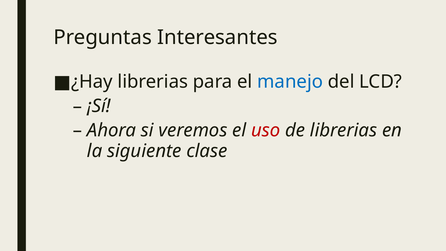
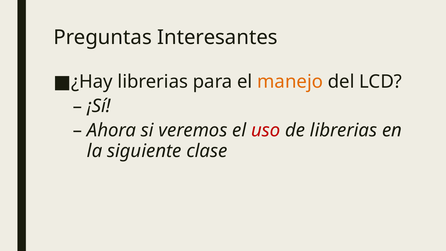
manejo colour: blue -> orange (290, 82)
